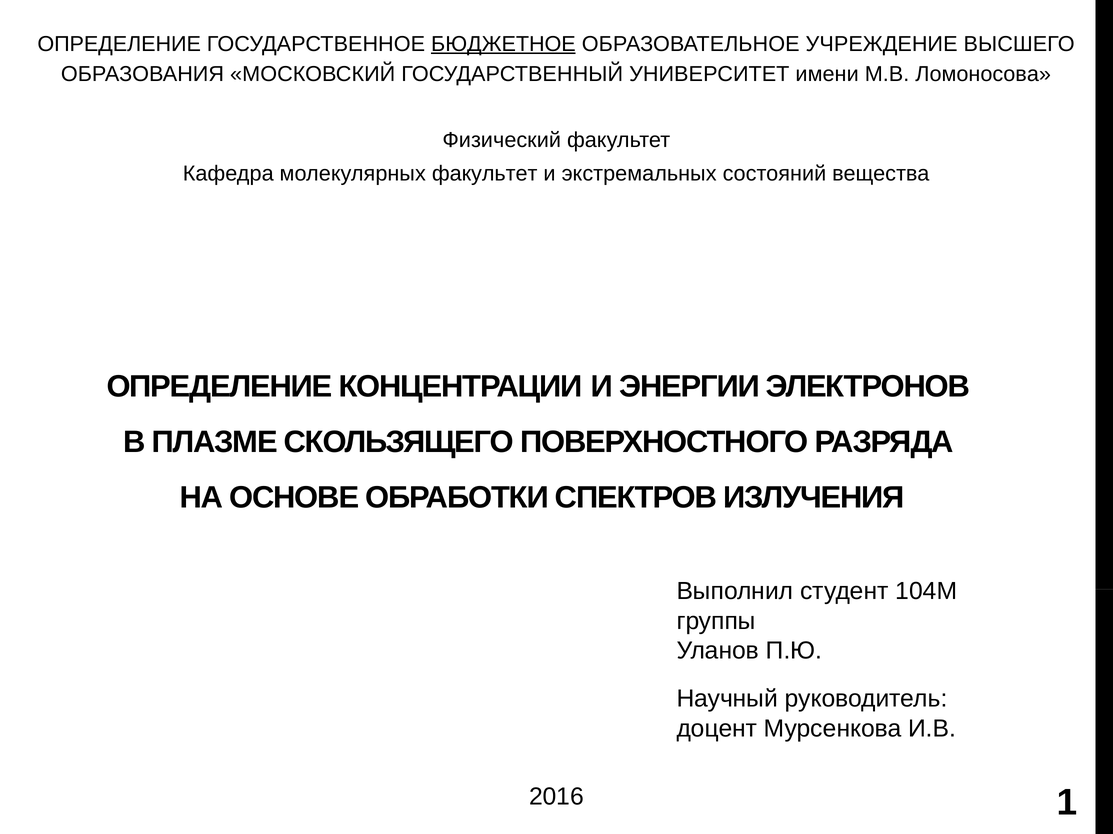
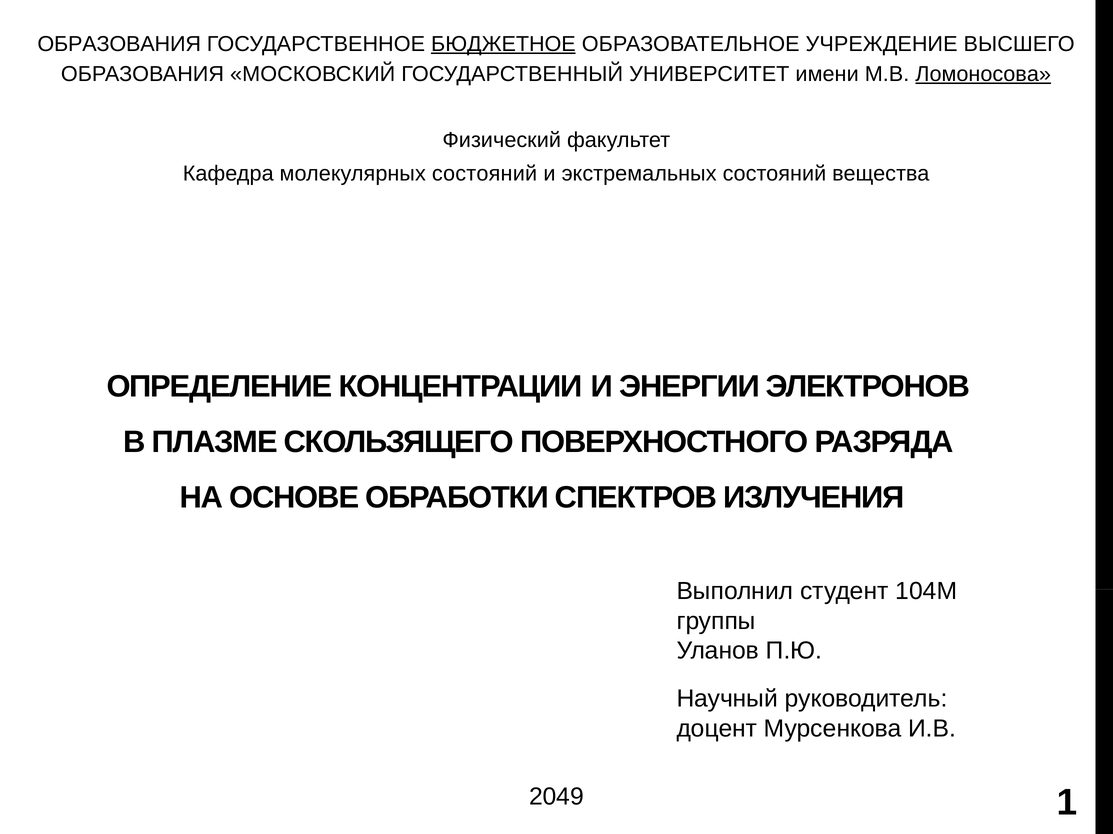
ОПРЕДЕЛЕНИЕ: ОПРЕДЕЛЕНИЕ -> ОБРАЗОВАНИЯ (119, 44)
Ломоносова underline: none -> present (983, 74)
молекулярных факультет: факультет -> состояний (485, 174)
2016: 2016 -> 2049 (557, 797)
